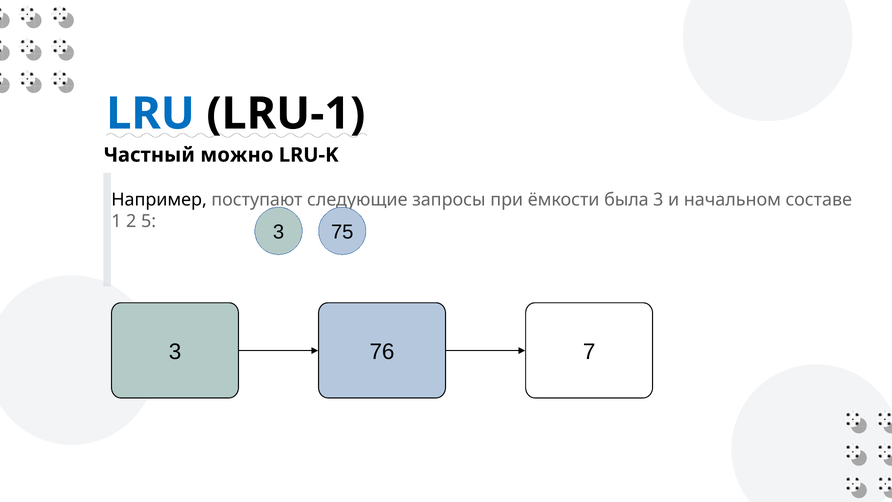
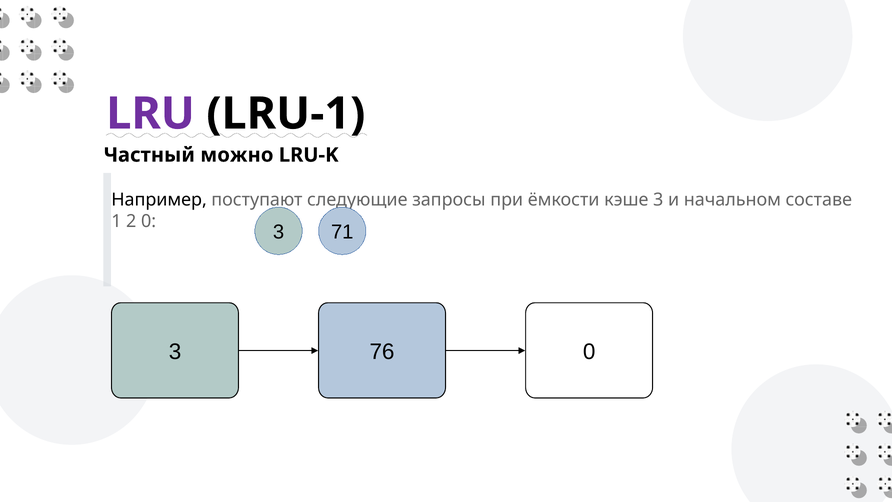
LRU colour: blue -> purple (151, 114)
была: была -> кэше (626, 200)
2 5: 5 -> 0 (149, 221)
75: 75 -> 71 (342, 232)
76 7: 7 -> 0 (589, 352)
